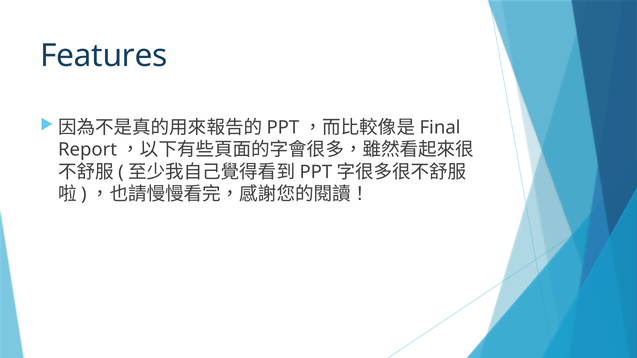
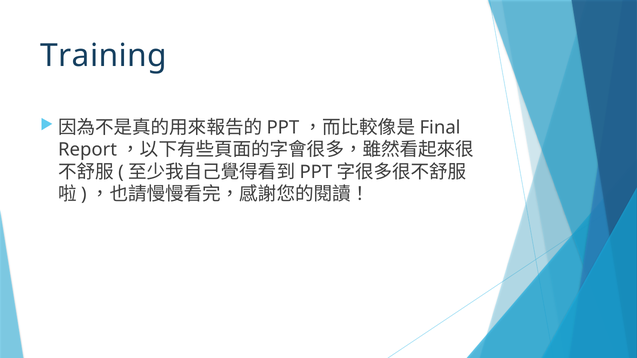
Features: Features -> Training (104, 56)
